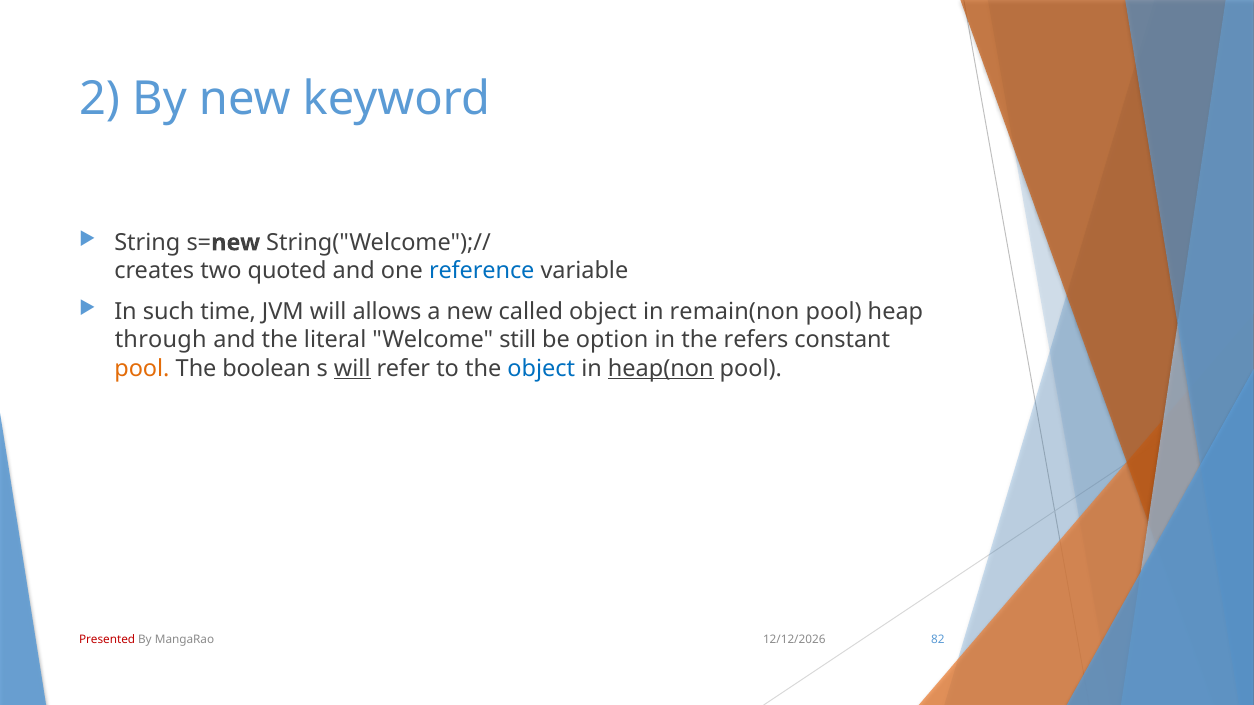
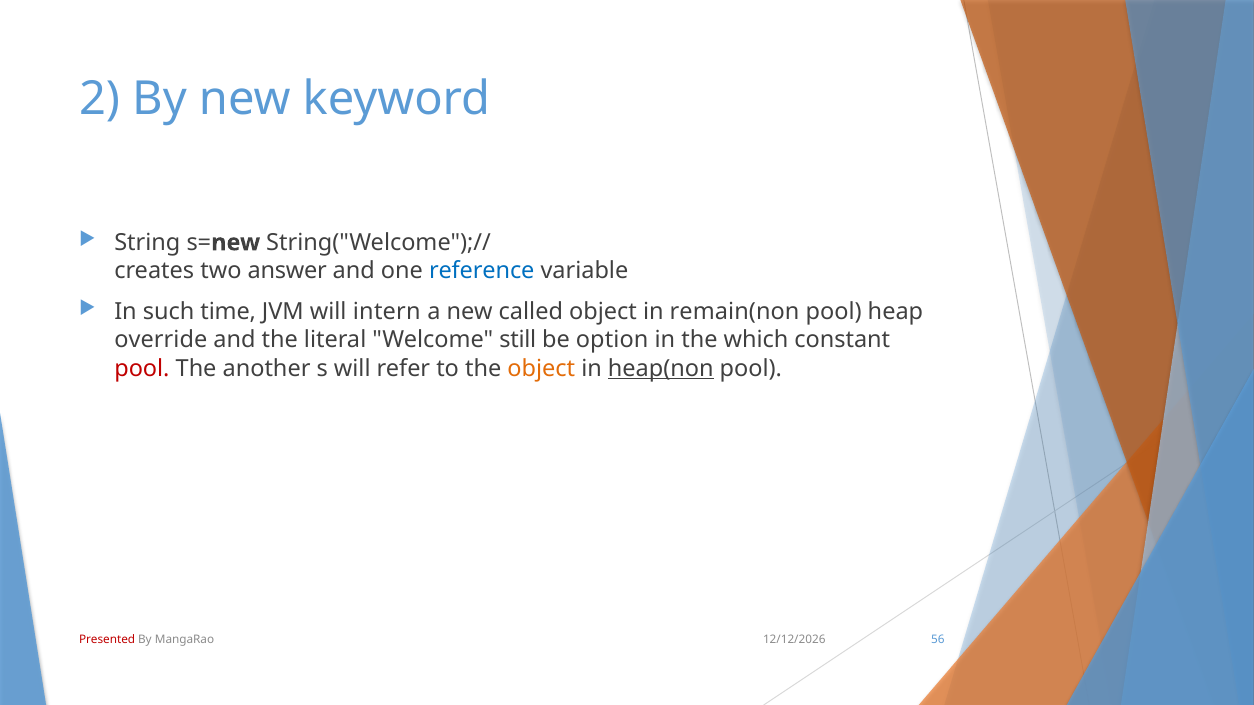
quoted: quoted -> answer (287, 271)
allows: allows -> intern (387, 312)
through: through -> override (161, 340)
refers: refers -> which (756, 340)
pool colour: orange -> red (142, 369)
boolean: boolean -> another (267, 369)
will underline: present -> none (352, 369)
object colour: blue -> orange (541, 369)
82: 82 -> 56 (938, 640)
